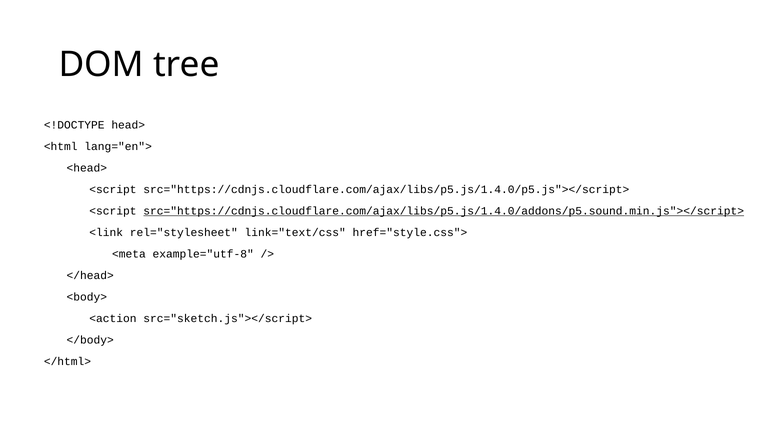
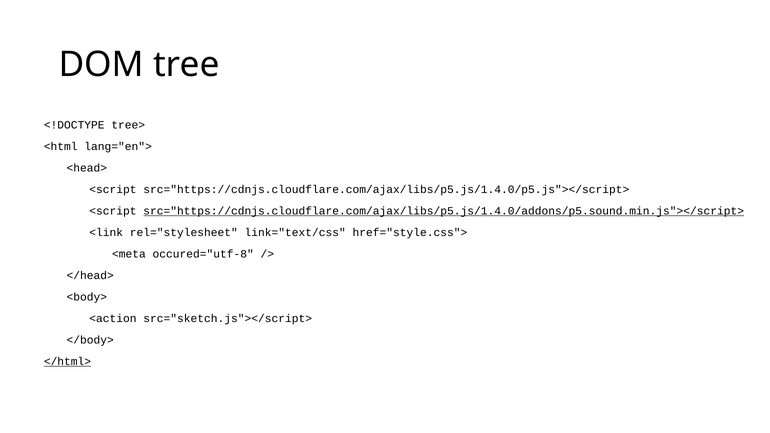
head>: head> -> tree> (128, 125)
example="utf-8: example="utf-8 -> occured="utf-8 (203, 254)
</html> underline: none -> present (67, 362)
